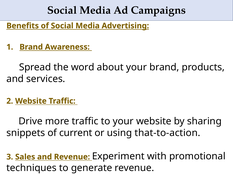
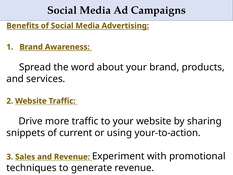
that-to-action: that-to-action -> your-to-action (168, 133)
